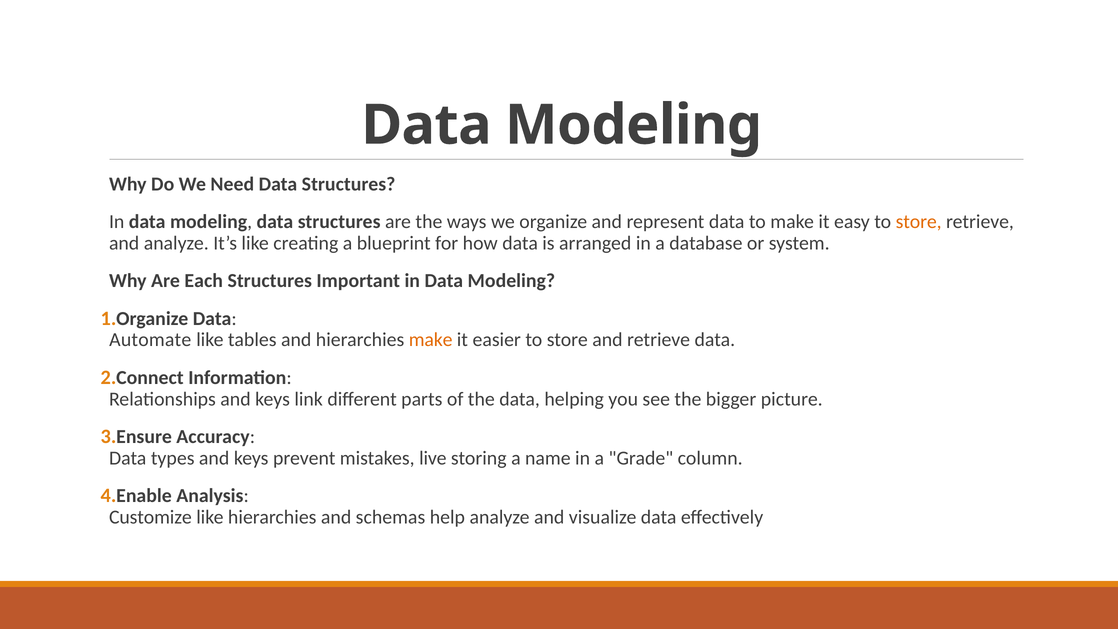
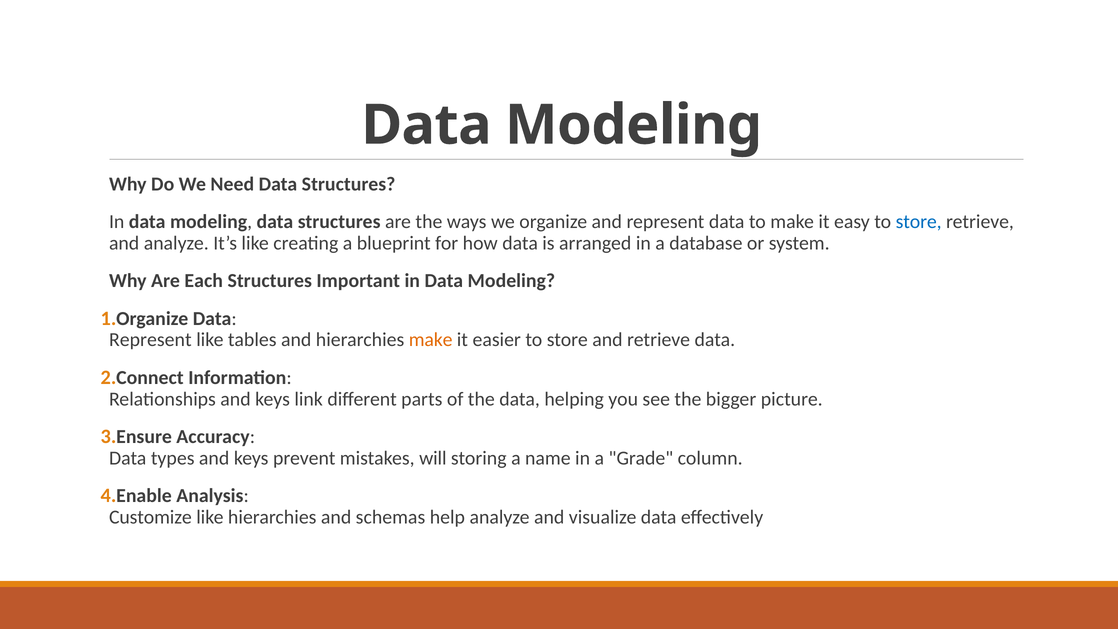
store colour: orange -> blue (919, 222)
Automate: Automate -> Represent (150, 340)
live: live -> will (433, 458)
